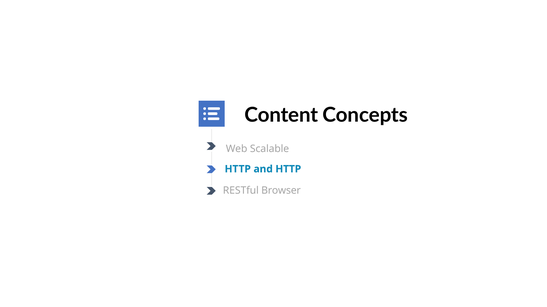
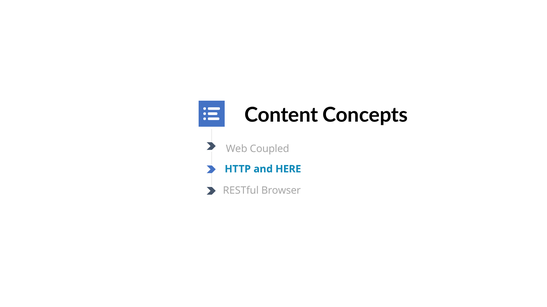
Scalable: Scalable -> Coupled (270, 149)
and HTTP: HTTP -> HERE (288, 169)
